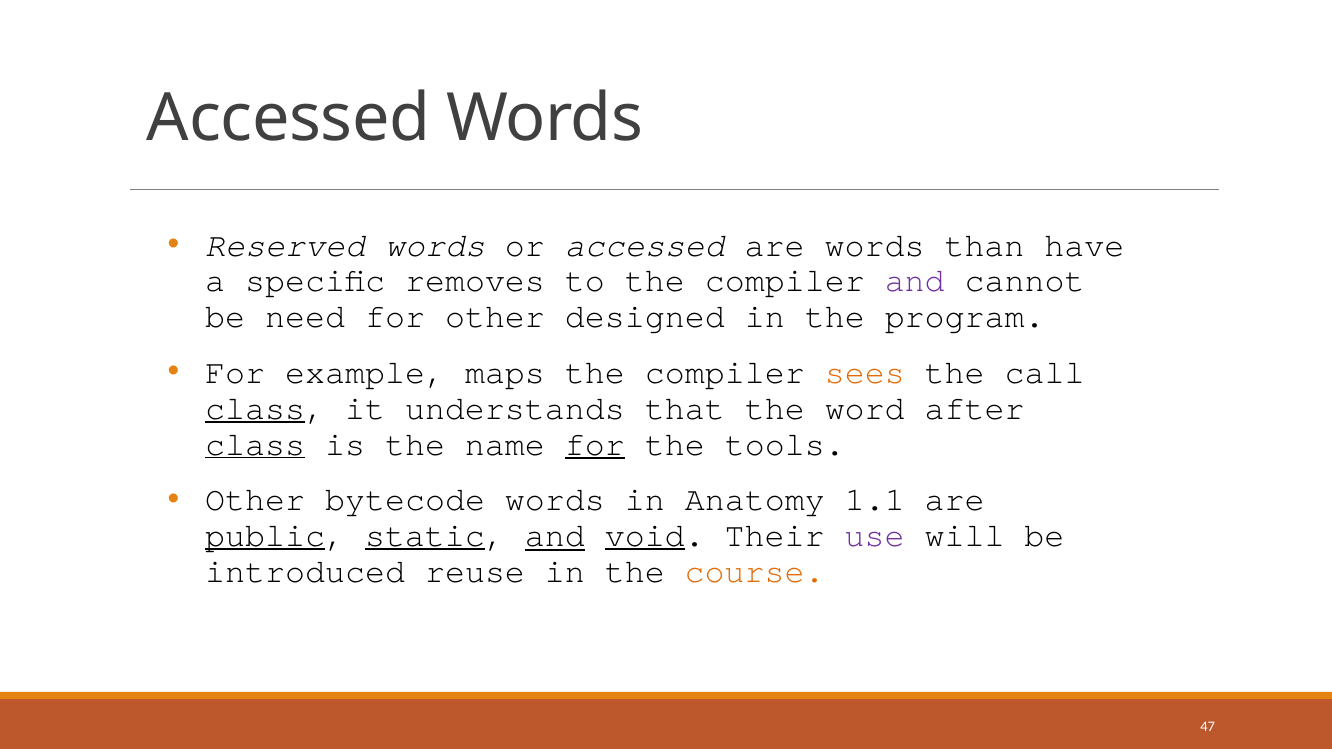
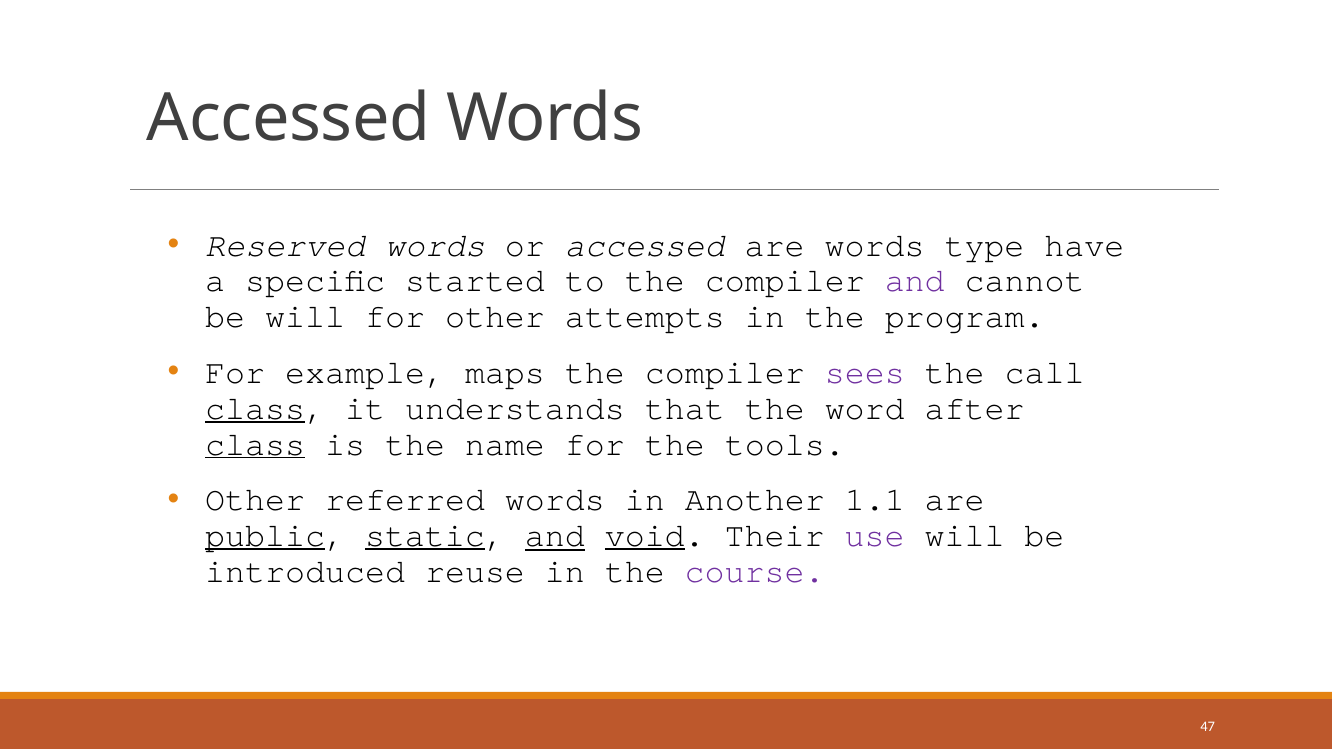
than: than -> type (984, 245)
removes: removes -> started (475, 281)
be need: need -> will (305, 317)
designed: designed -> attempts (645, 317)
sees colour: orange -> purple (865, 372)
for underline: present -> none (595, 444)
bytecode: bytecode -> referred (405, 500)
Anatomy: Anatomy -> Another (755, 500)
course colour: orange -> purple (755, 572)
